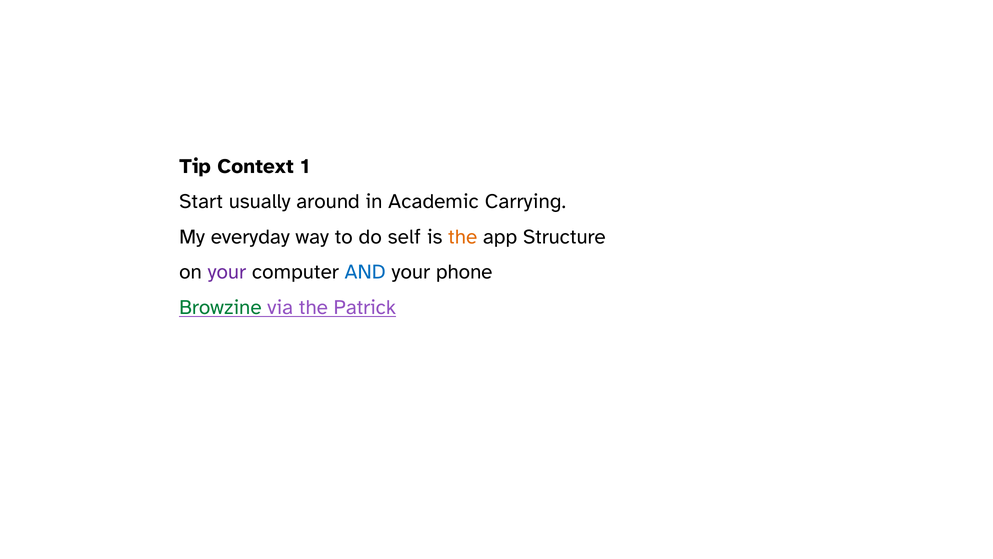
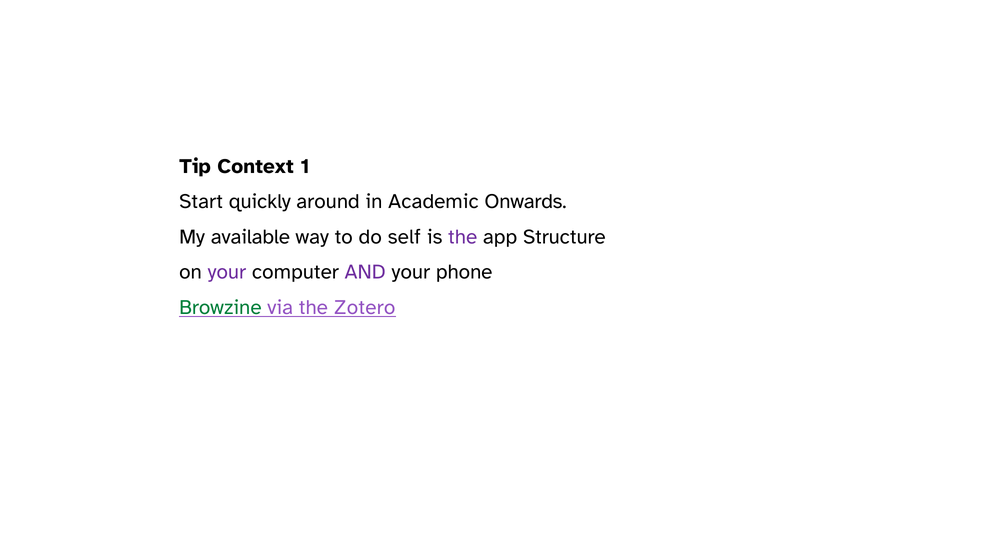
usually: usually -> quickly (260, 201)
Carrying: Carrying -> Onwards (526, 201)
everyday: everyday -> available (250, 237)
the colour: orange -> purple (463, 237)
AND colour: blue -> purple (365, 272)
Patrick: Patrick -> Zotero (365, 307)
